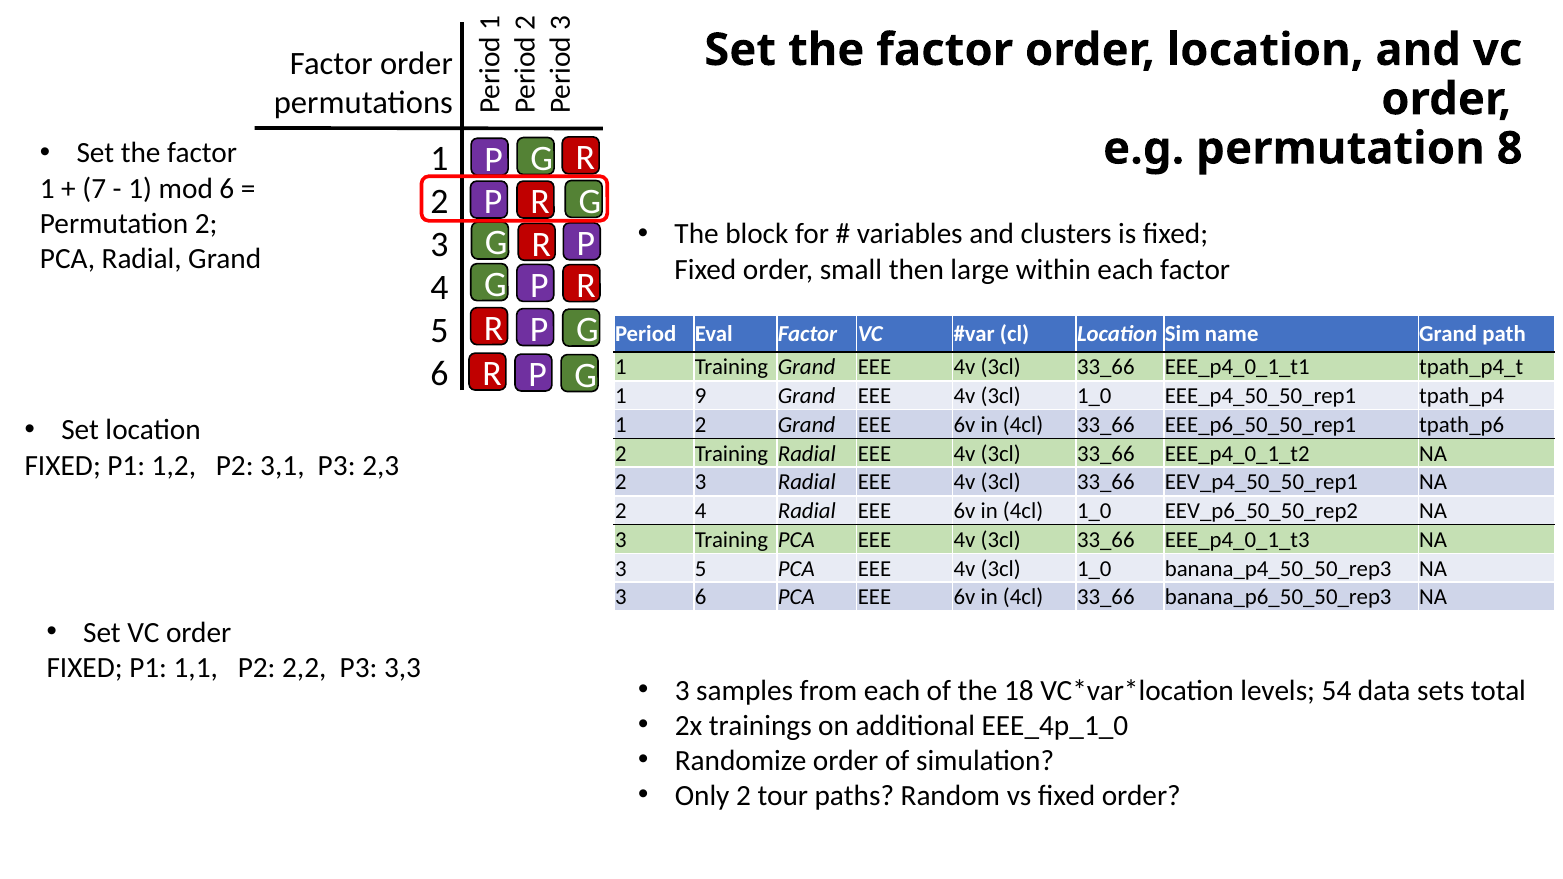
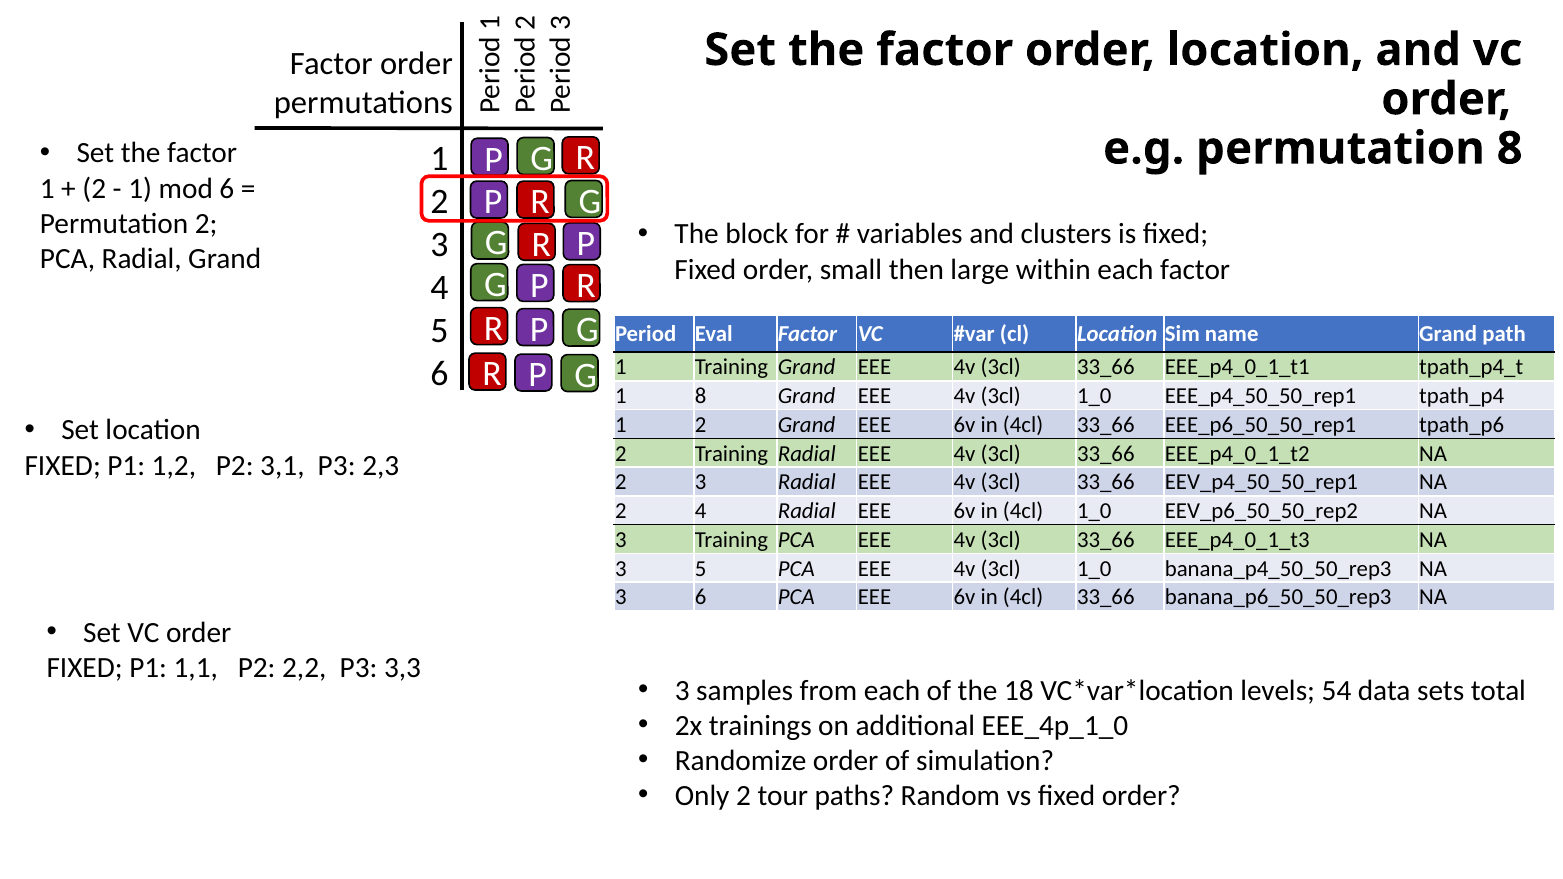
7: 7 -> 2 (94, 188)
1 9: 9 -> 8 (701, 396)
